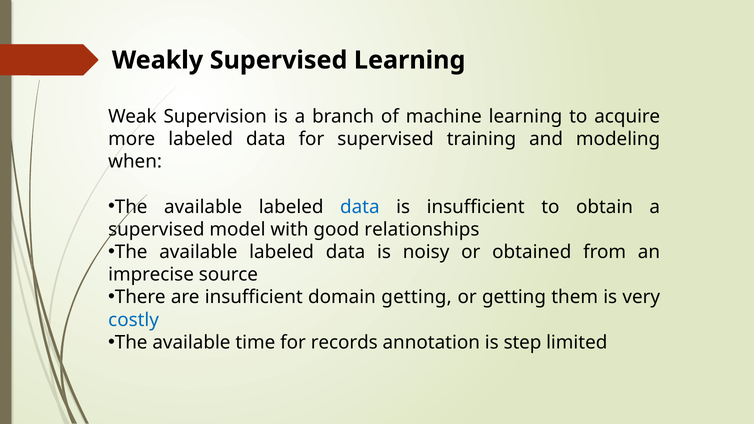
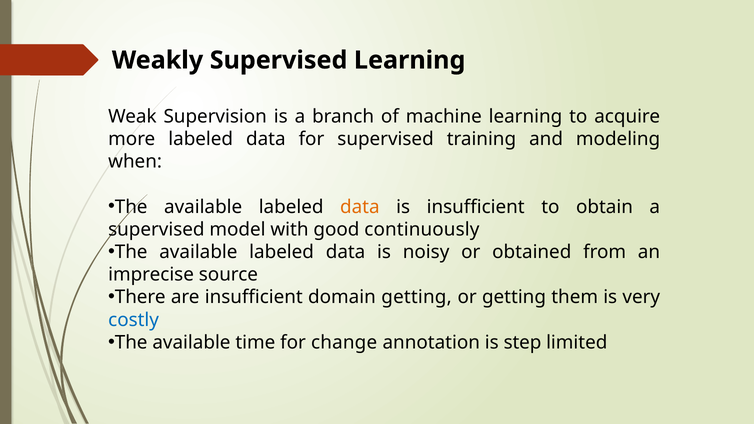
data colour: blue -> orange (360, 207)
relationships: relationships -> continuously (422, 229)
records: records -> change (344, 343)
